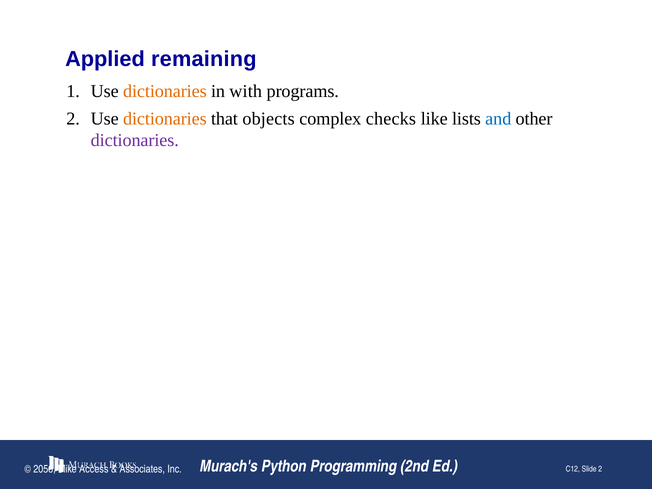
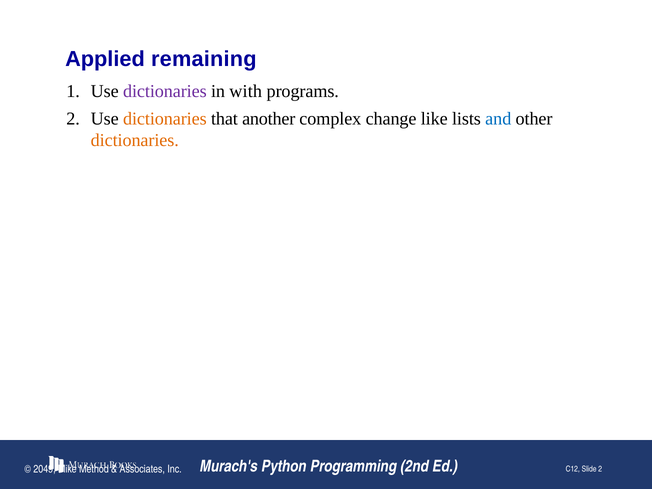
dictionaries colour: orange -> purple (165, 91)
objects: objects -> another (269, 119)
checks: checks -> change (391, 119)
dictionaries colour: purple -> orange (135, 140)
2056: 2056 -> 2049 (44, 469)
Access: Access -> Method (94, 469)
